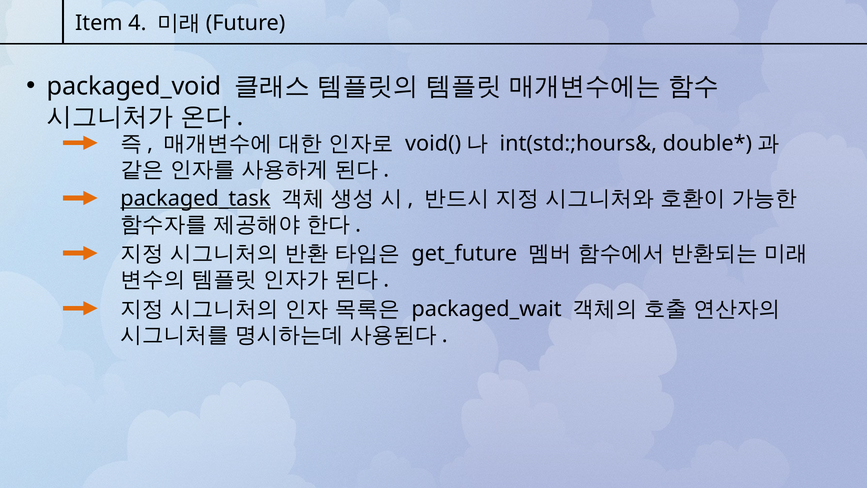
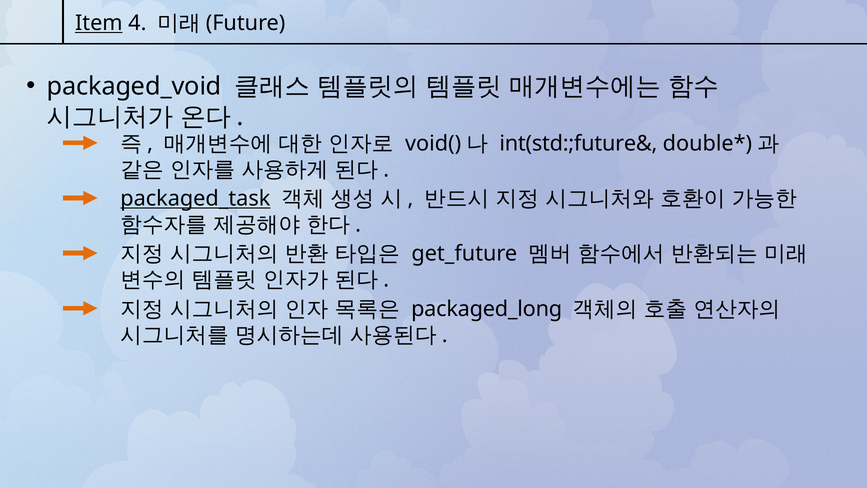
Item underline: none -> present (99, 23)
int(std:;hours&: int(std:;hours& -> int(std:;future& (578, 143)
packaged_wait: packaged_wait -> packaged_long (487, 309)
